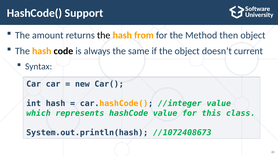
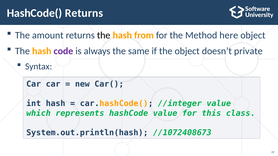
HashCode( Support: Support -> Returns (84, 13)
then: then -> here (229, 35)
code colour: black -> purple (63, 51)
current: current -> private (248, 51)
